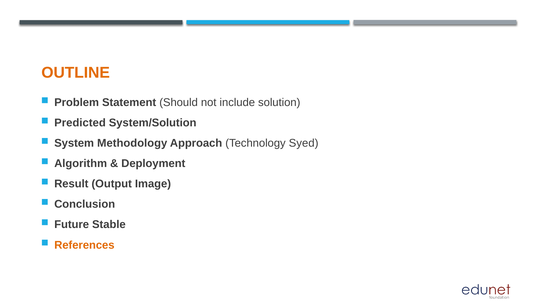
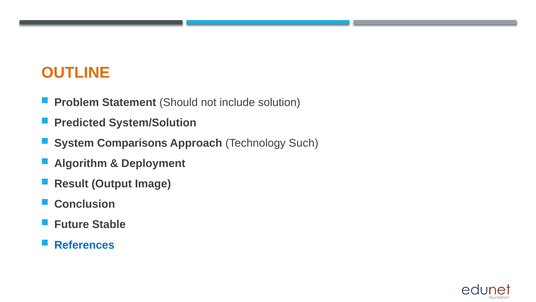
Methodology: Methodology -> Comparisons (132, 143)
Syed: Syed -> Such (304, 143)
References colour: orange -> blue (84, 245)
